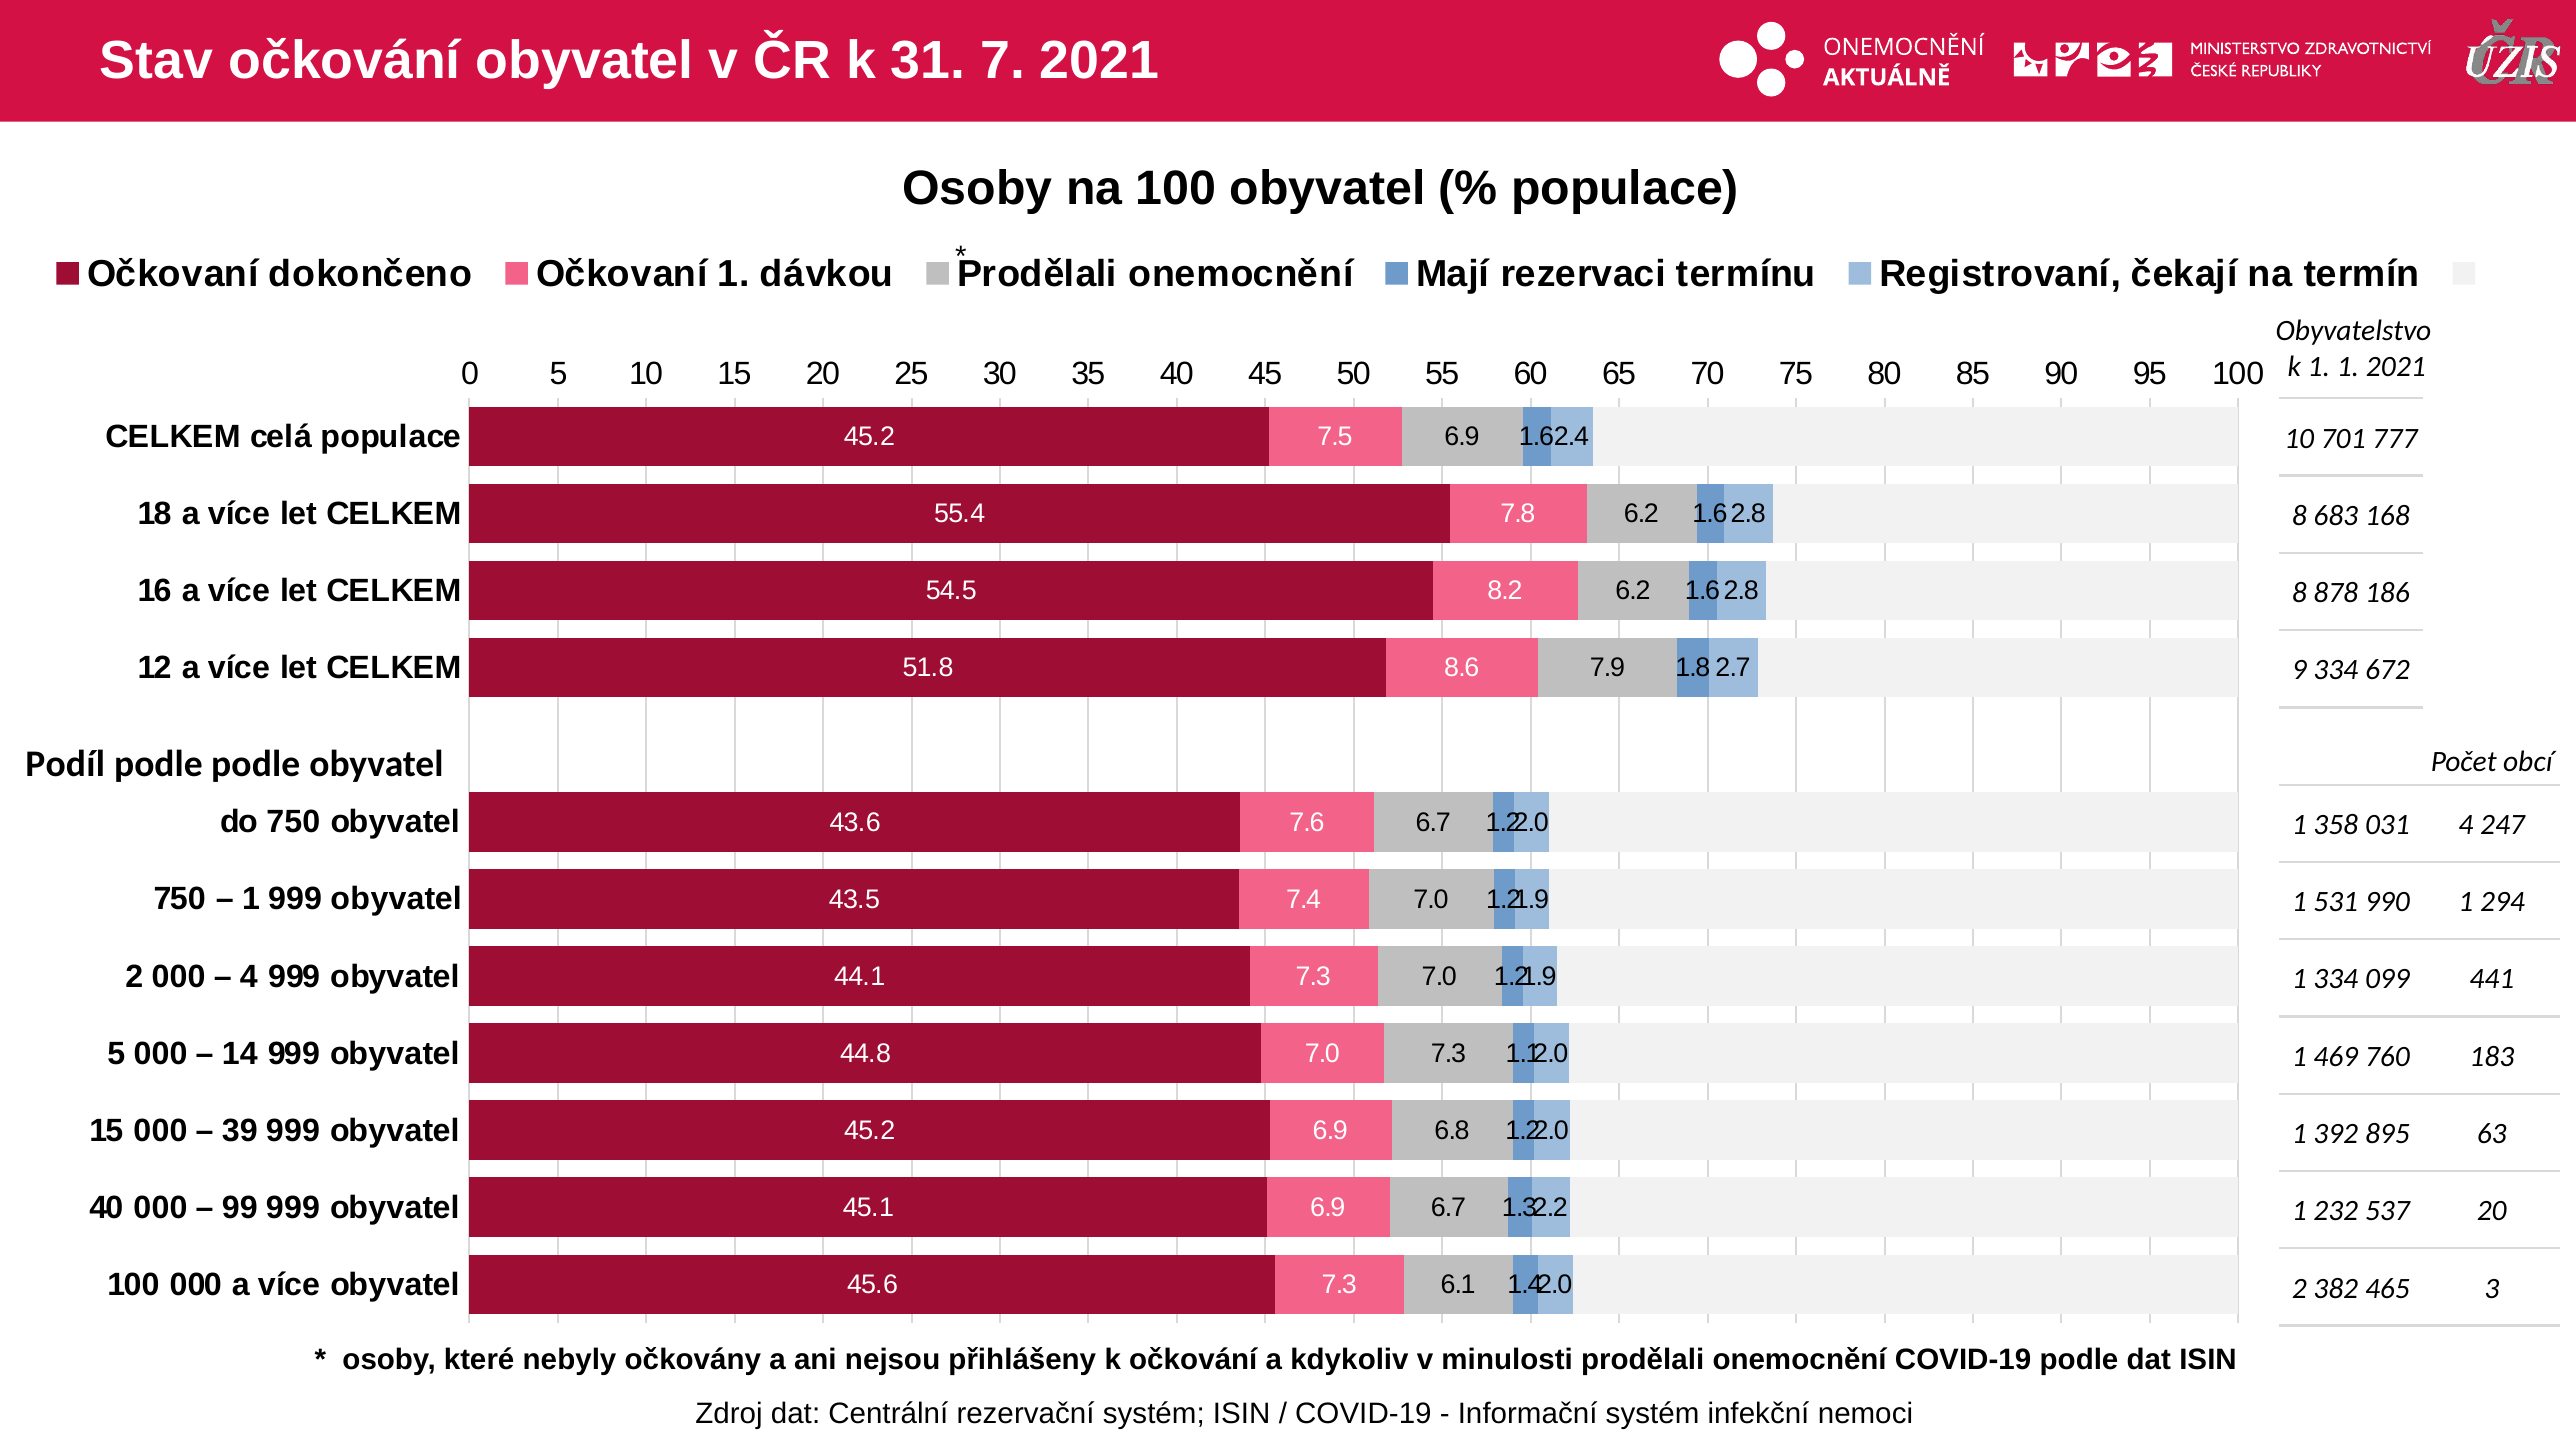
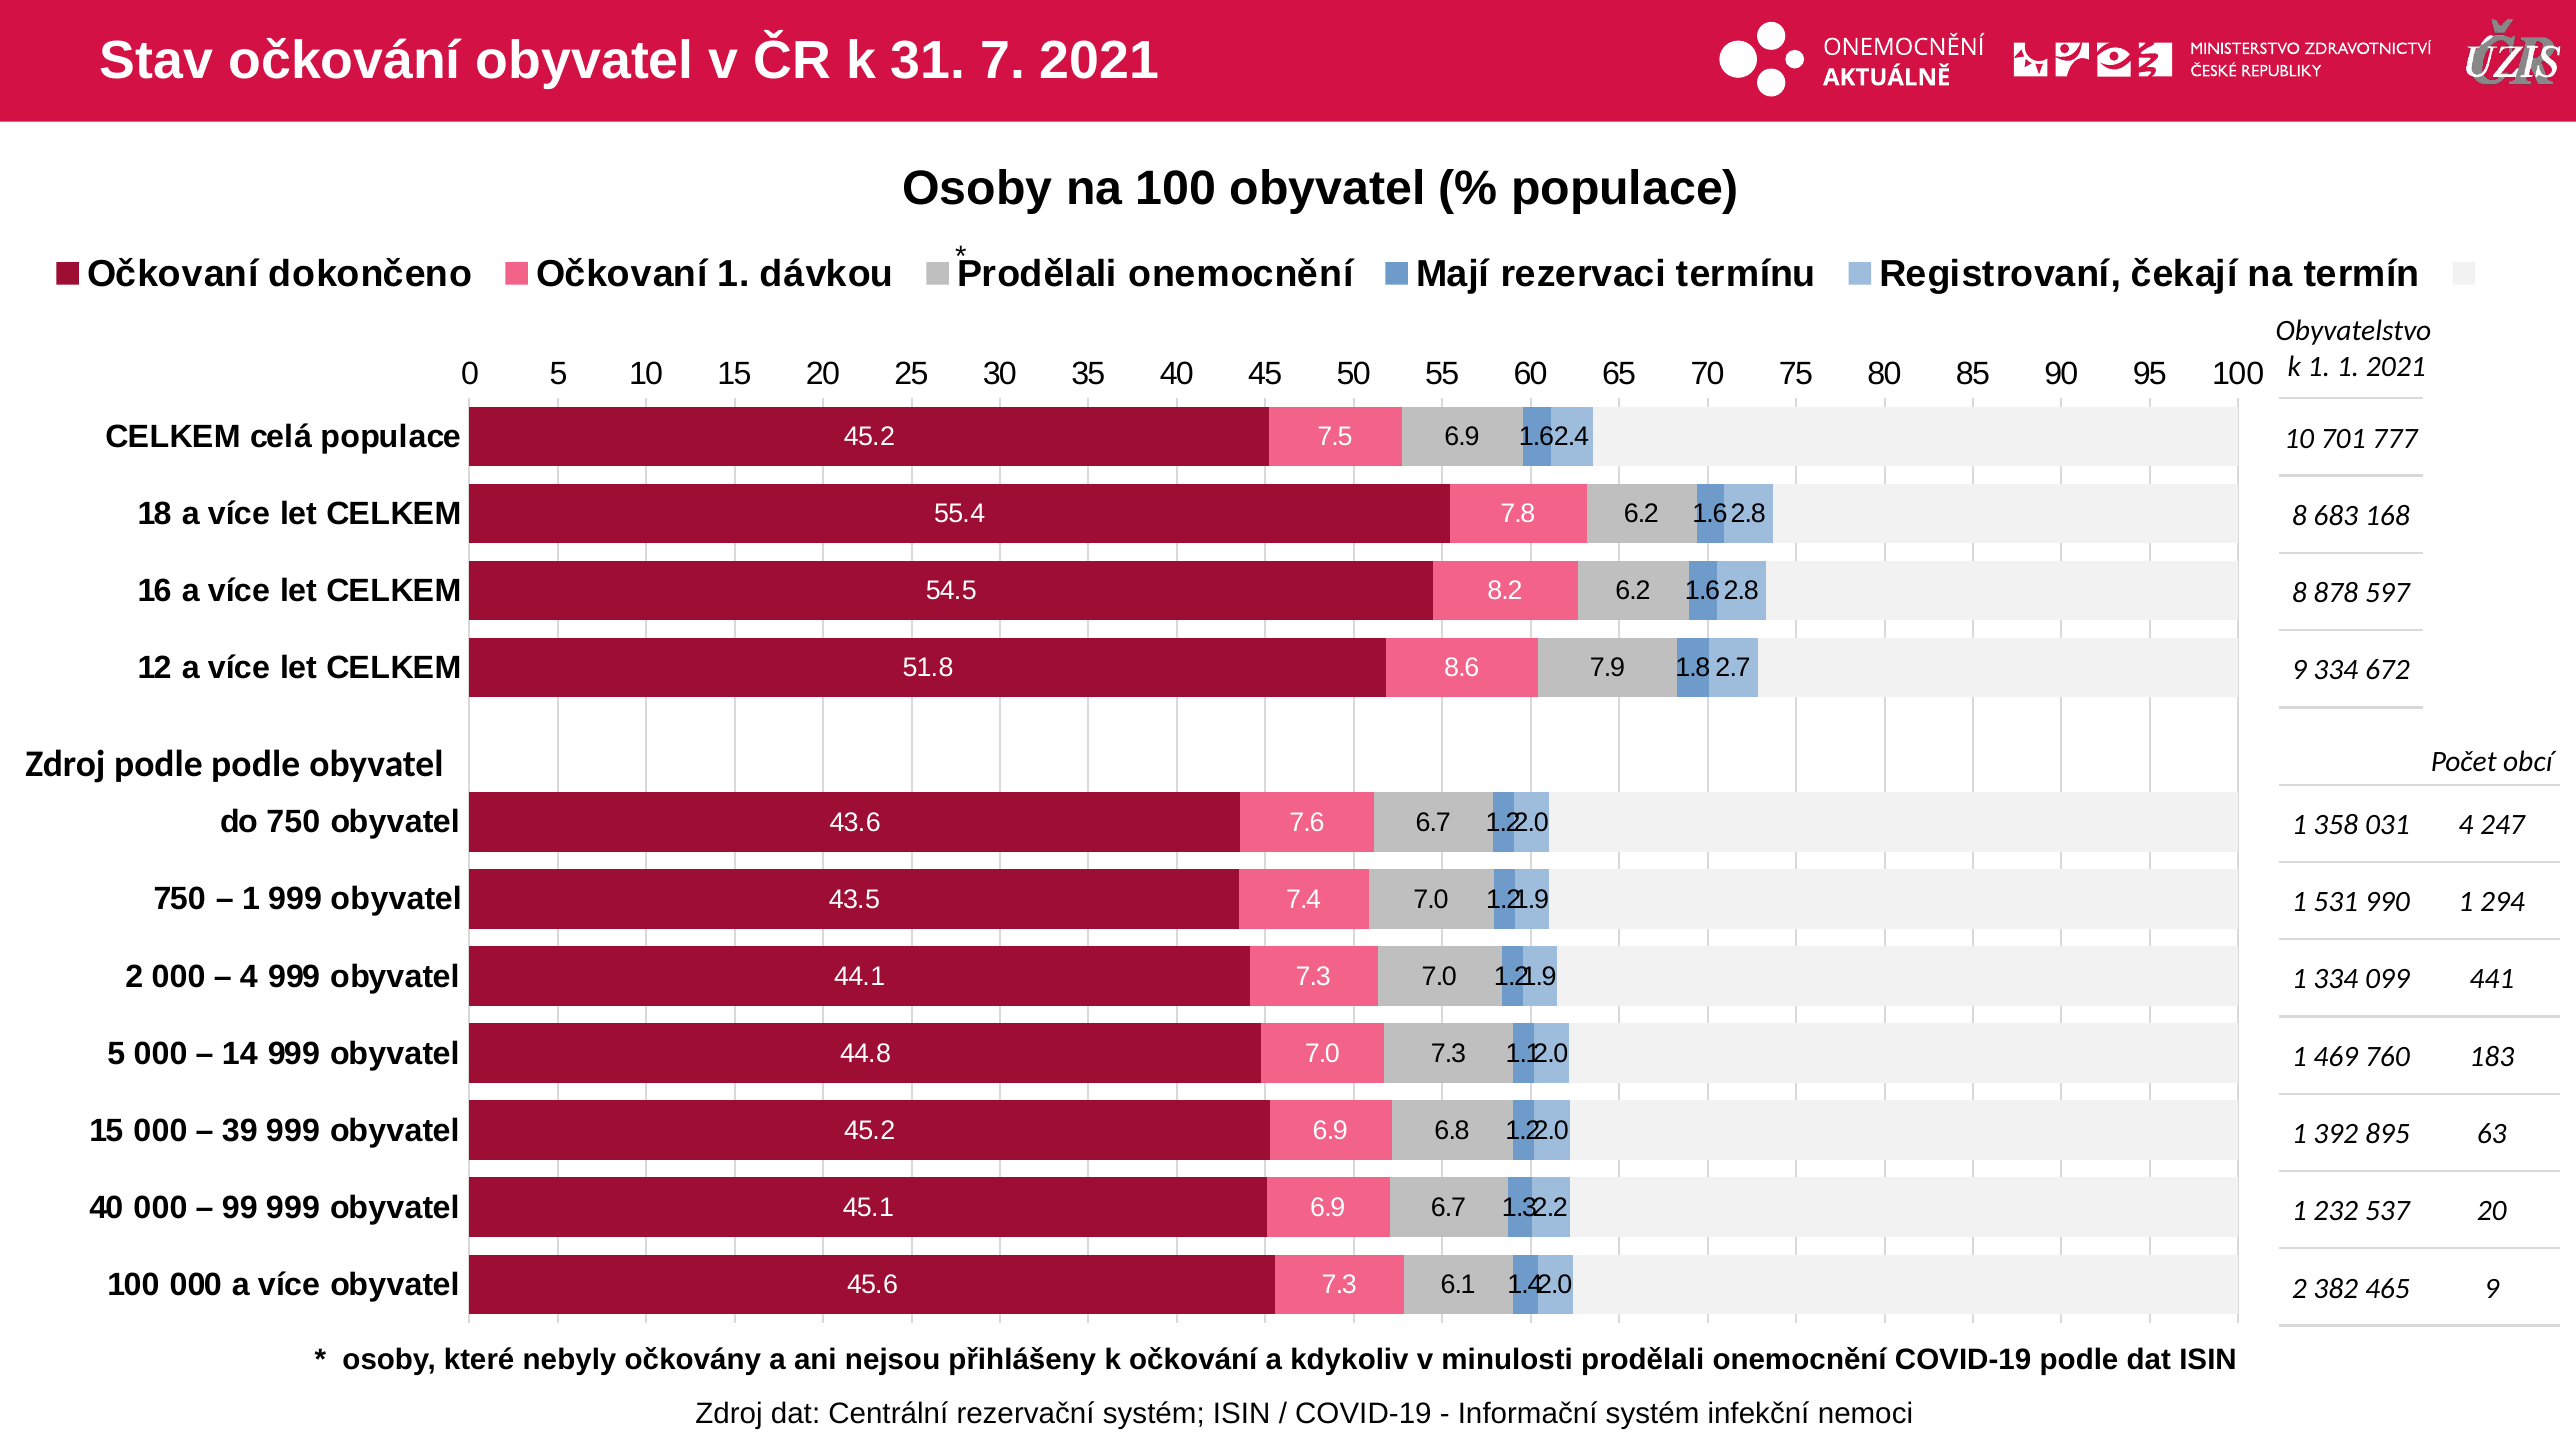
186: 186 -> 597 (2387, 593)
Podíl: Podíl -> Zdroj (65, 764)
465 3: 3 -> 9 (2492, 1288)
